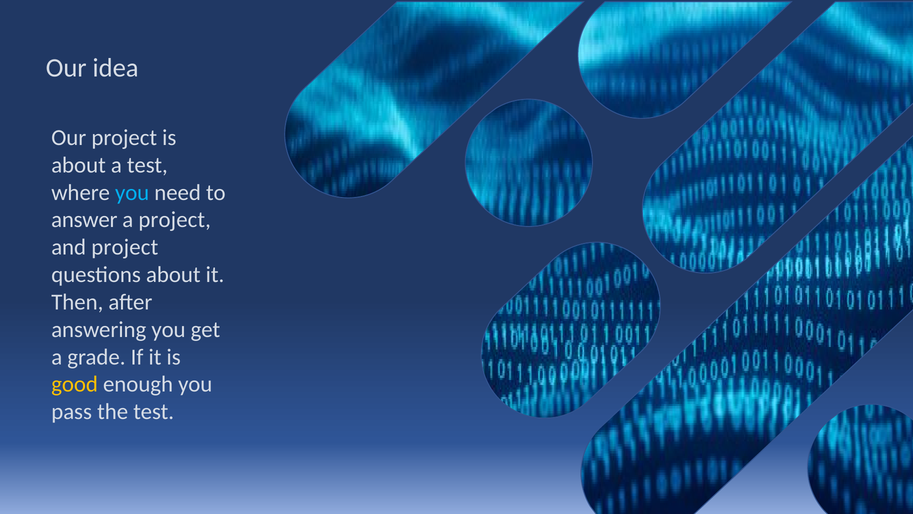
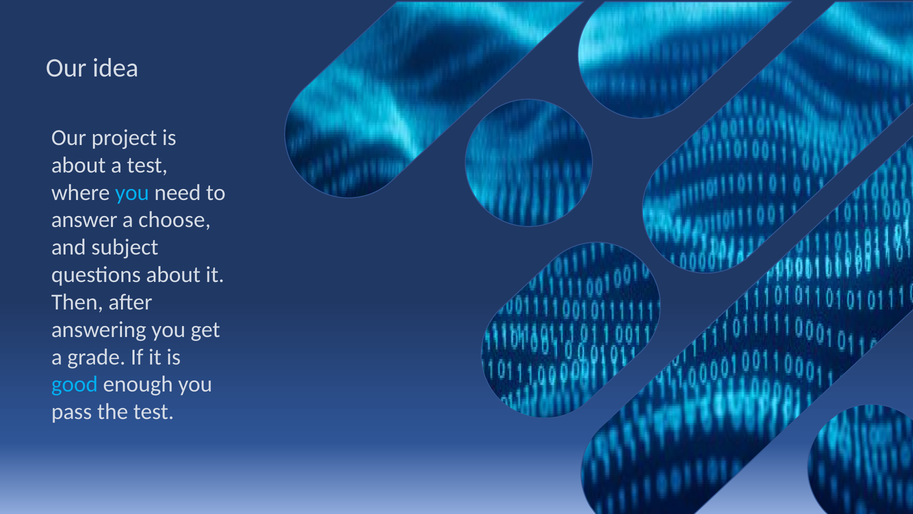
a project: project -> choose (175, 220)
and project: project -> subject (125, 247)
good colour: yellow -> light blue (75, 384)
